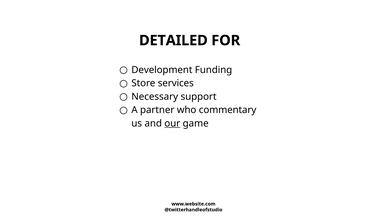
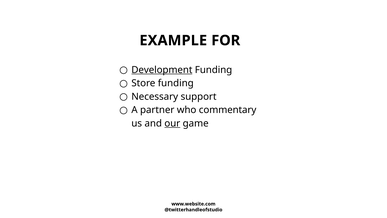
DETAILED: DETAILED -> EXAMPLE (173, 40)
Development underline: none -> present (162, 70)
Store services: services -> funding (176, 83)
